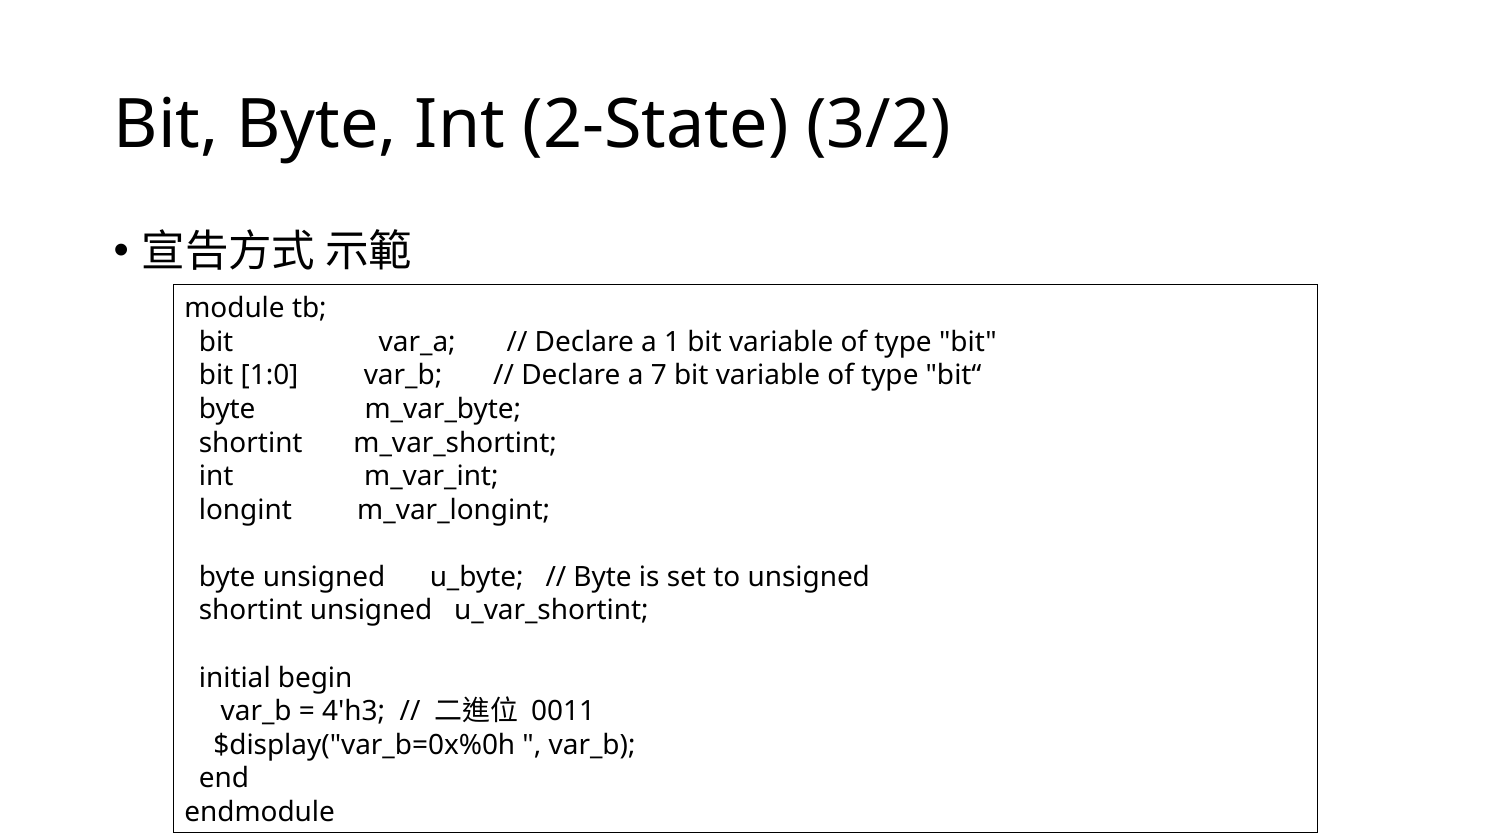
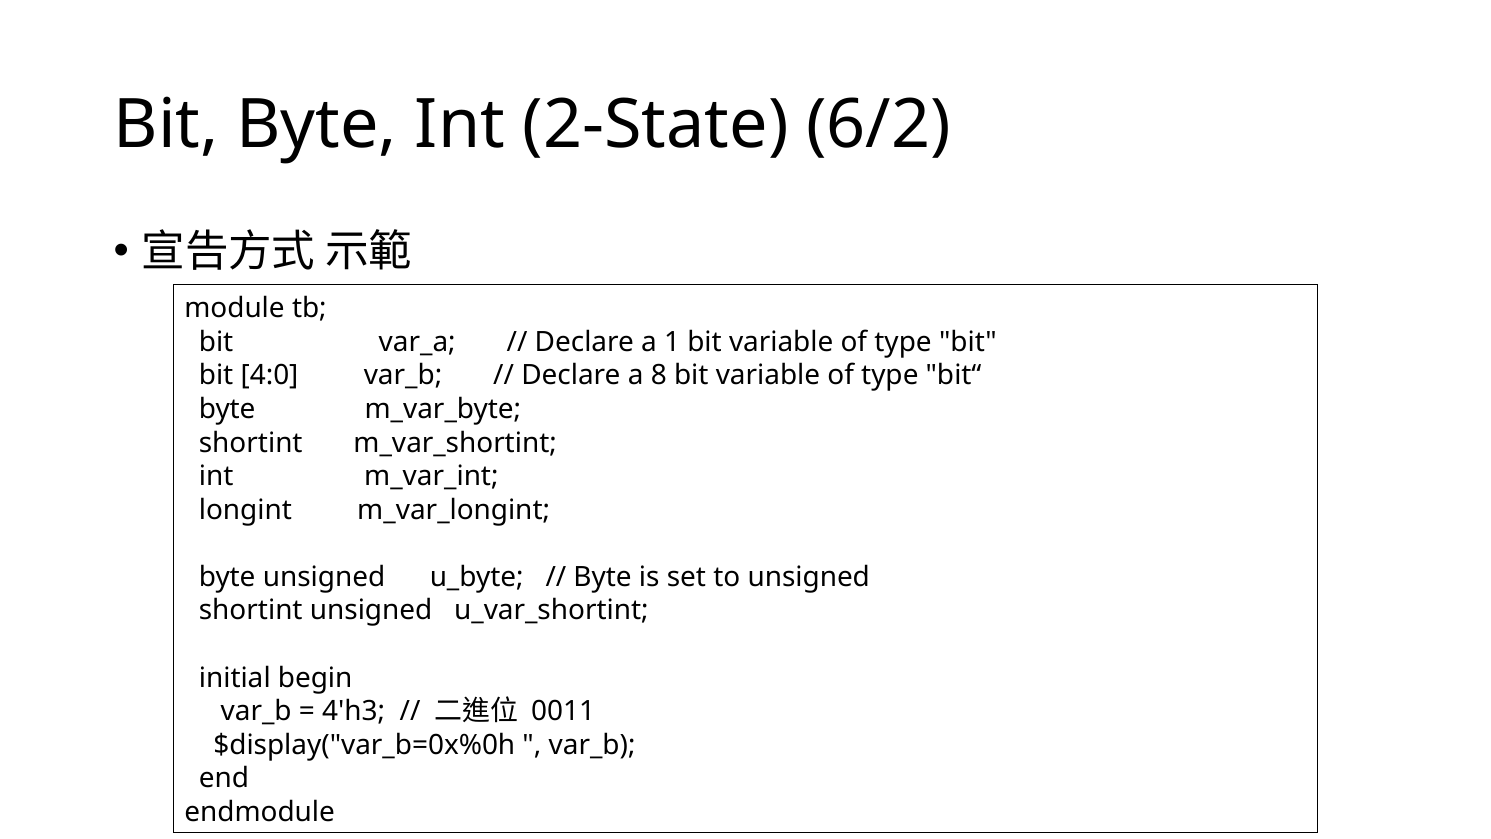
3/2: 3/2 -> 6/2 (879, 125)
1:0: 1:0 -> 4:0 (270, 376)
7: 7 -> 8 (659, 376)
